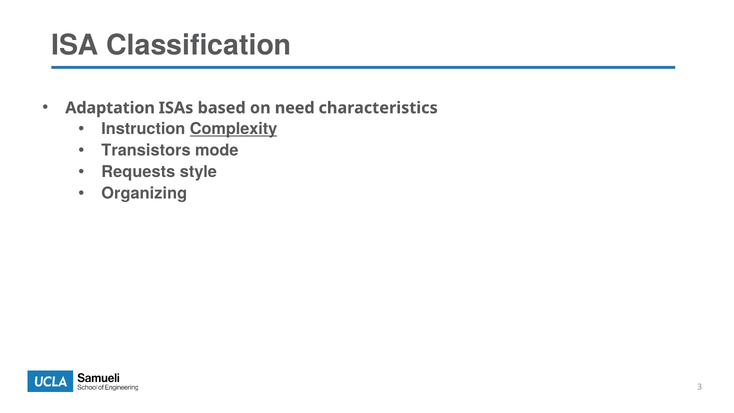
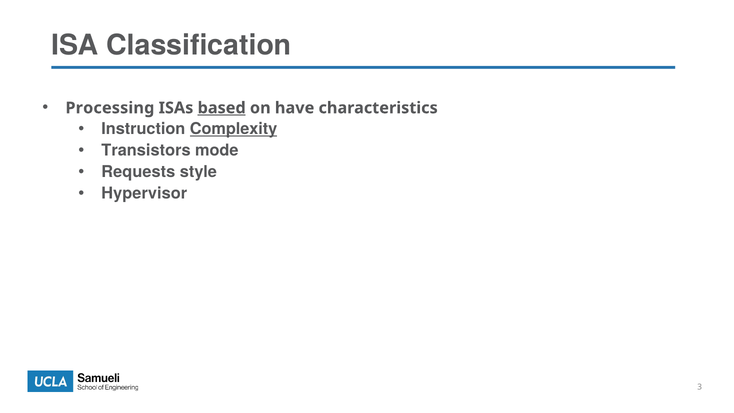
Adaptation: Adaptation -> Processing (110, 108)
based underline: none -> present (222, 108)
need: need -> have (295, 108)
Organizing: Organizing -> Hypervisor (144, 193)
